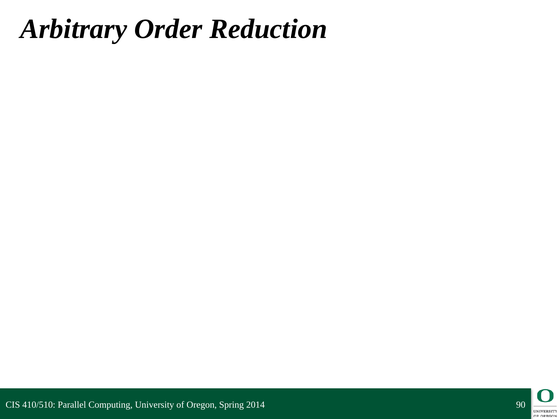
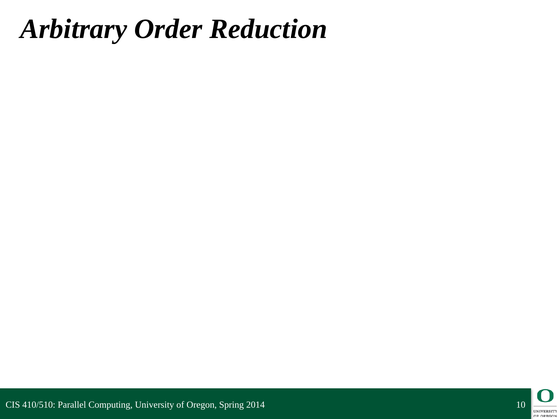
90: 90 -> 10 (521, 405)
